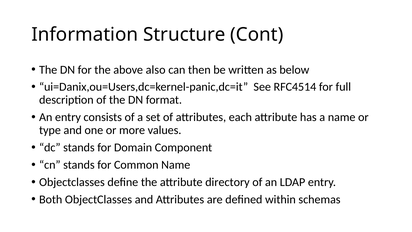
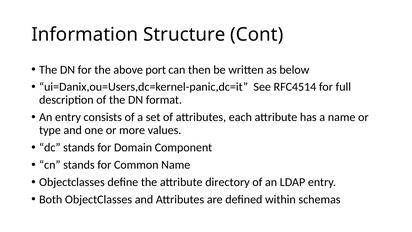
also: also -> port (156, 70)
